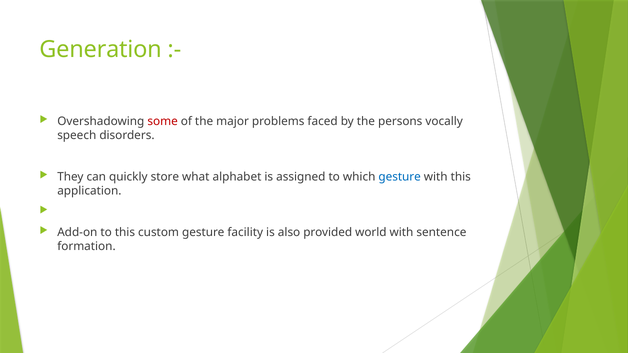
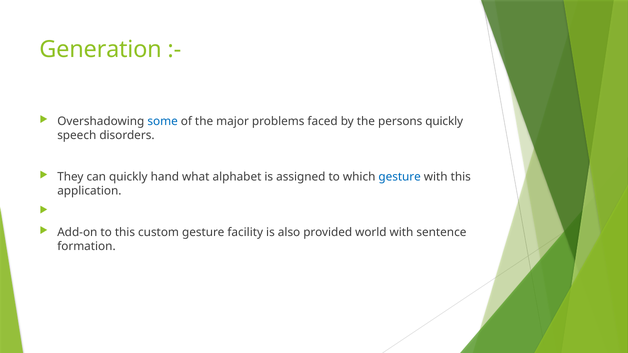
some colour: red -> blue (163, 122)
persons vocally: vocally -> quickly (444, 122)
store: store -> hand (165, 177)
